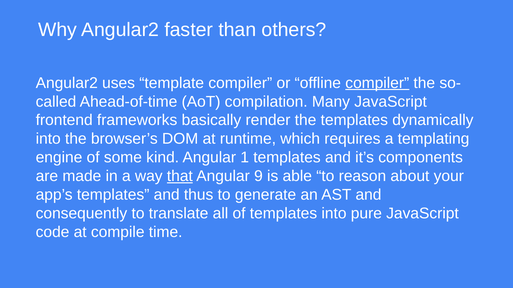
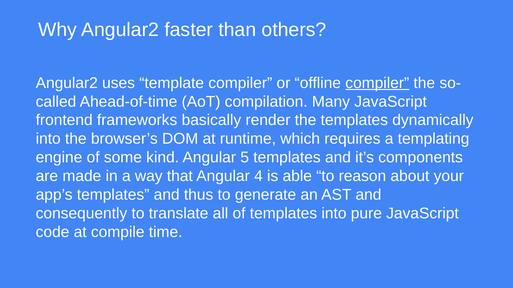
1: 1 -> 5 (245, 158)
that underline: present -> none (180, 176)
9: 9 -> 4 (258, 176)
